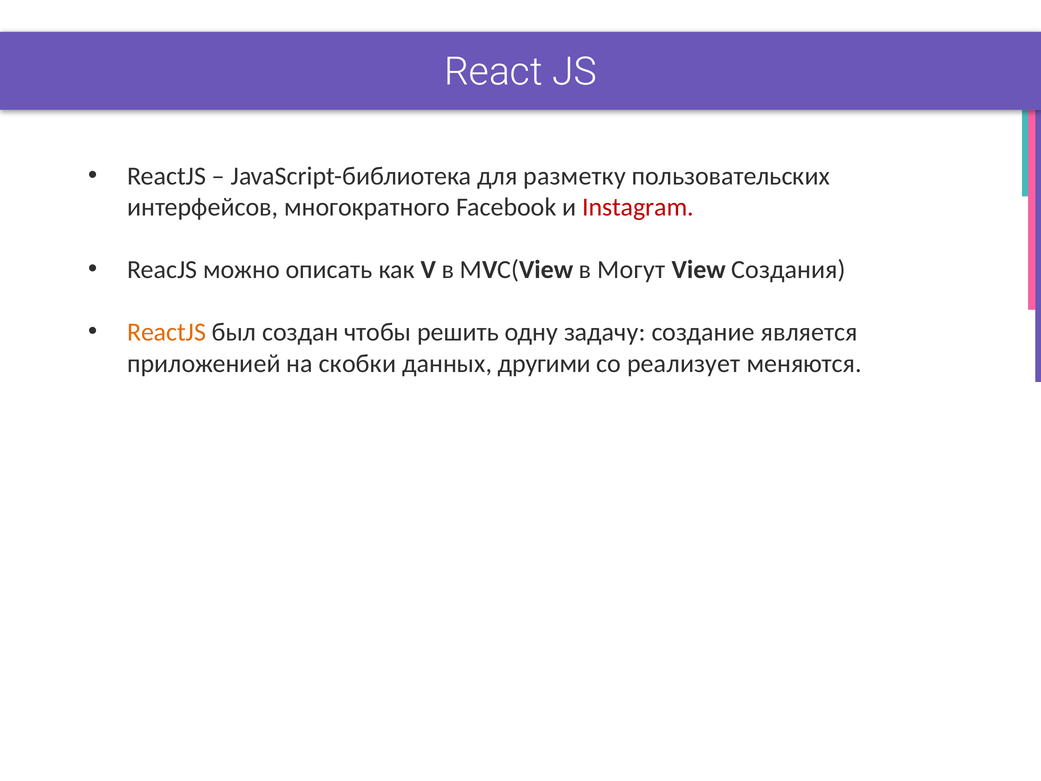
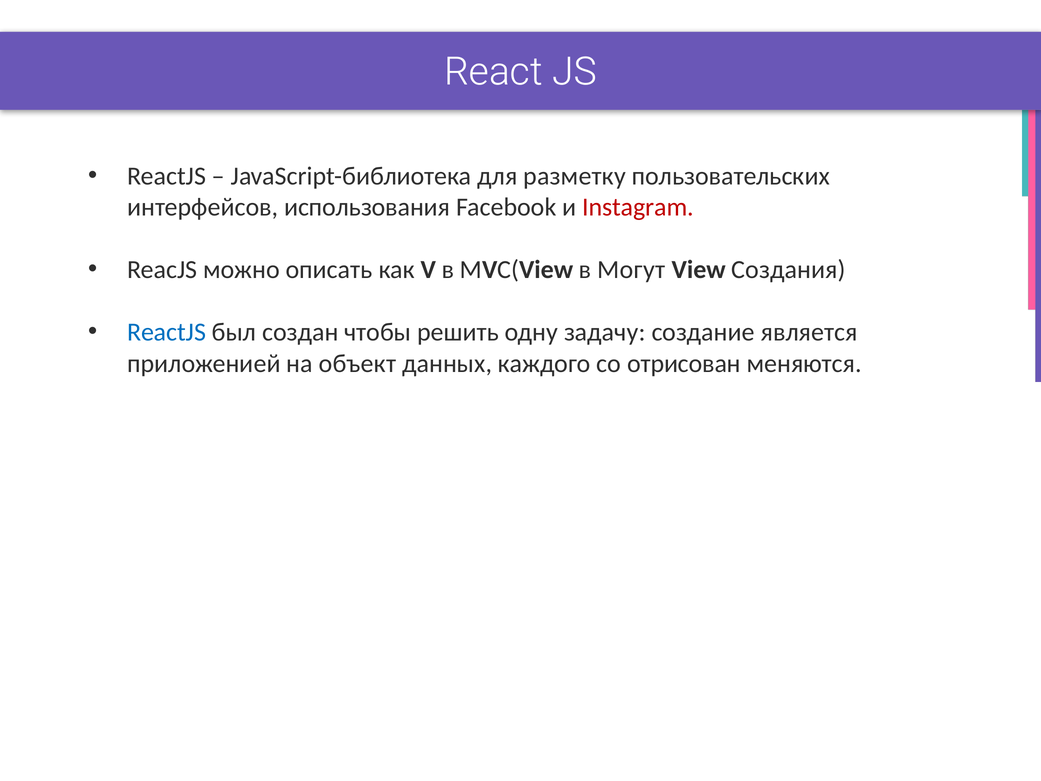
многократного: многократного -> использования (367, 207)
ReactJS colour: orange -> blue (167, 332)
скобки: скобки -> объект (357, 363)
другими: другими -> каждого (544, 363)
реализует: реализует -> отрисован (684, 363)
